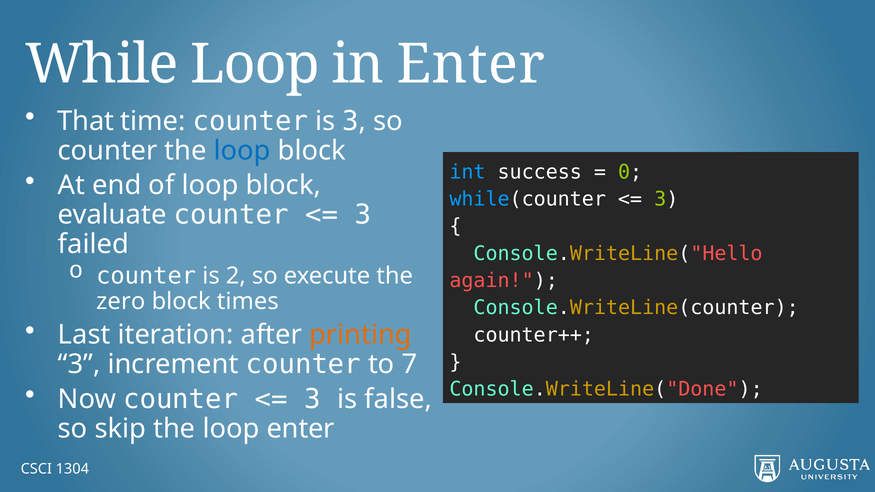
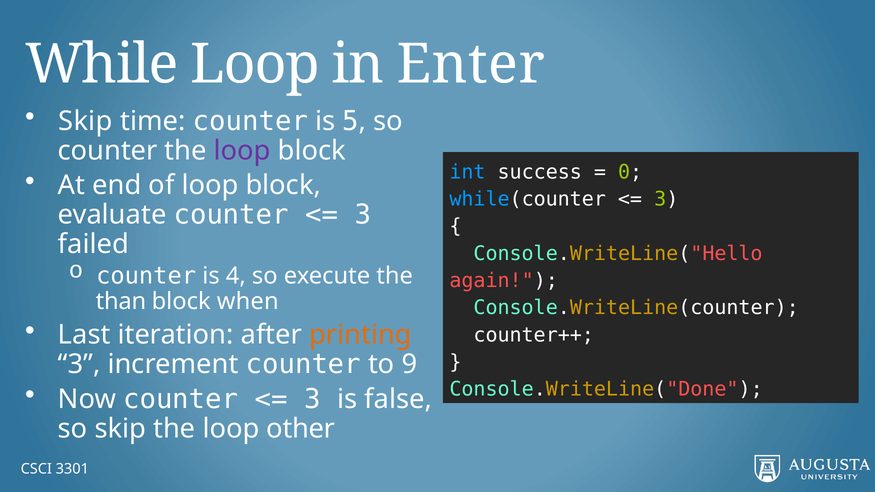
That: That -> Skip (85, 121)
is 3: 3 -> 5 (351, 121)
loop colour: blue -> purple (242, 151)
2: 2 -> 4 (236, 276)
zero: zero -> than (121, 302)
times: times -> when (248, 302)
7: 7 -> 9 (409, 365)
loop enter: enter -> other (301, 429)
1304: 1304 -> 3301 (72, 469)
